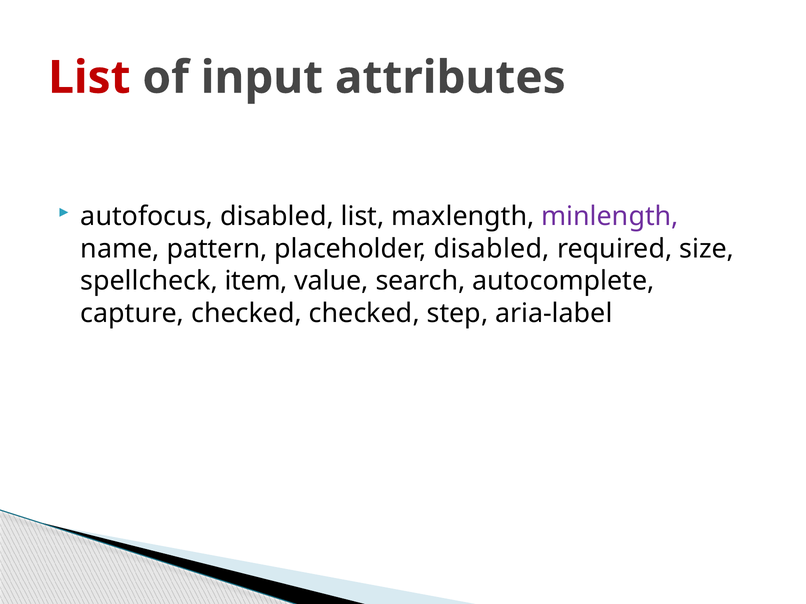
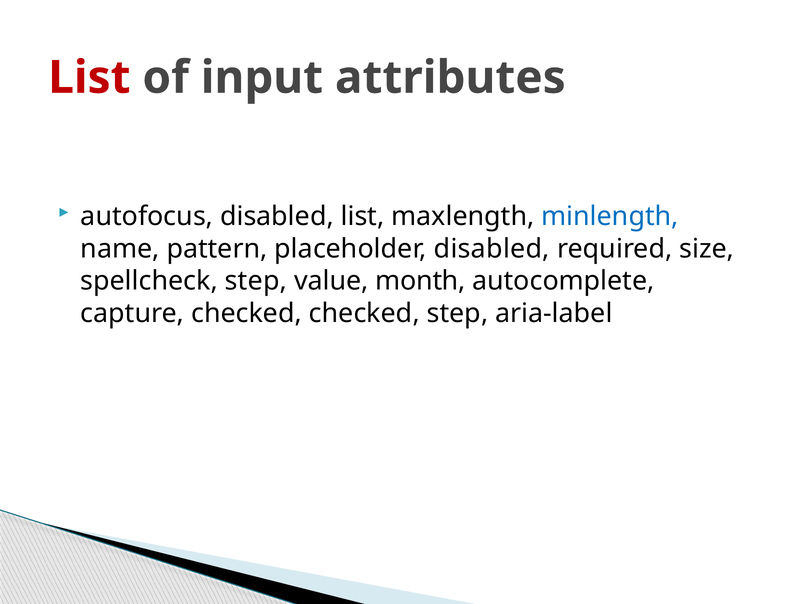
minlength colour: purple -> blue (610, 217)
spellcheck item: item -> step (256, 281)
search: search -> month (420, 281)
